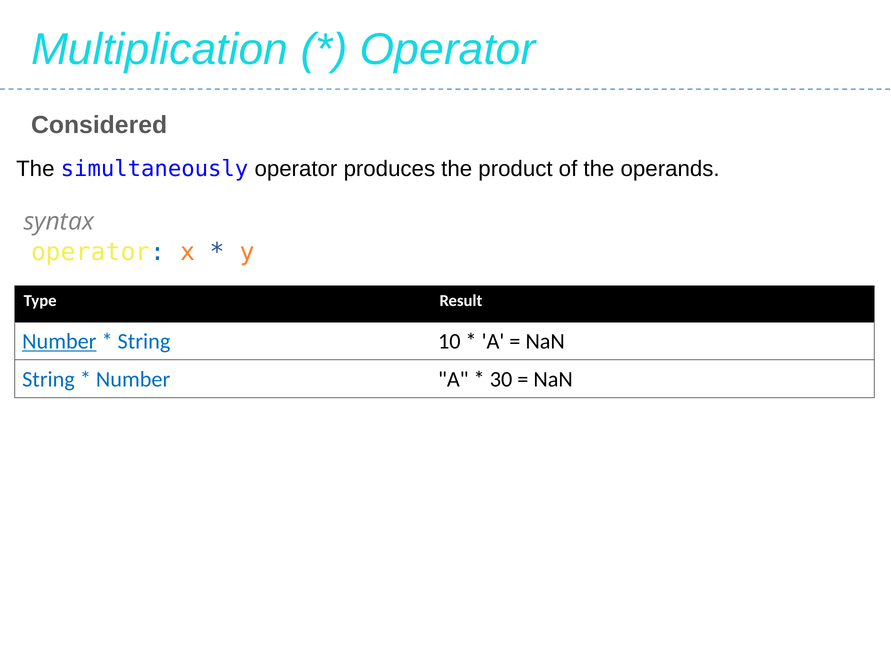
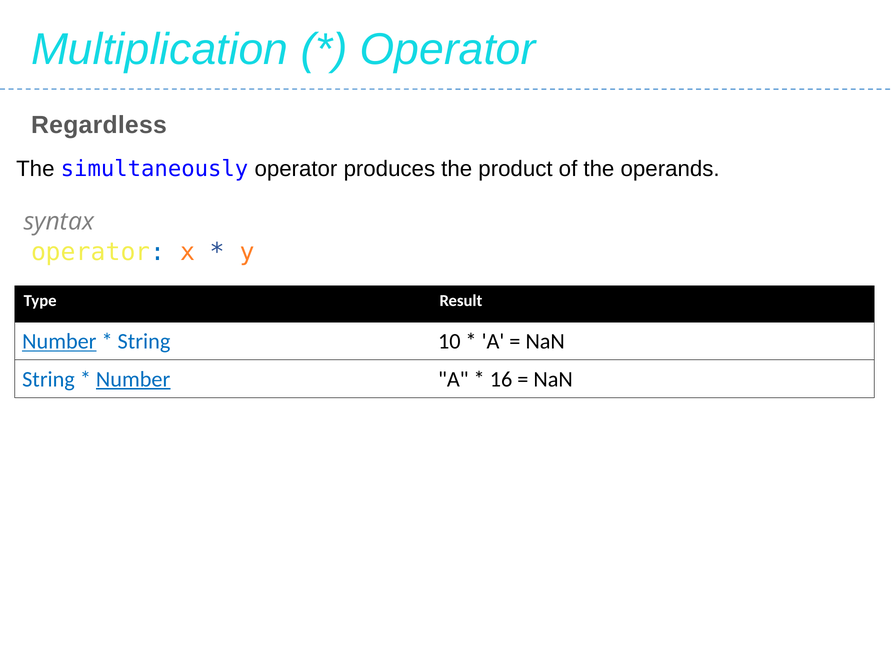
Considered: Considered -> Regardless (99, 125)
Number underline: none -> present (133, 379)
30: 30 -> 16 (501, 379)
